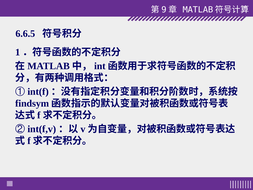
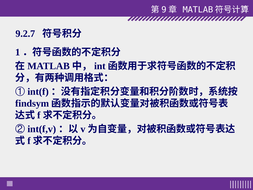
6.6.5: 6.6.5 -> 9.2.7 (25, 34)
